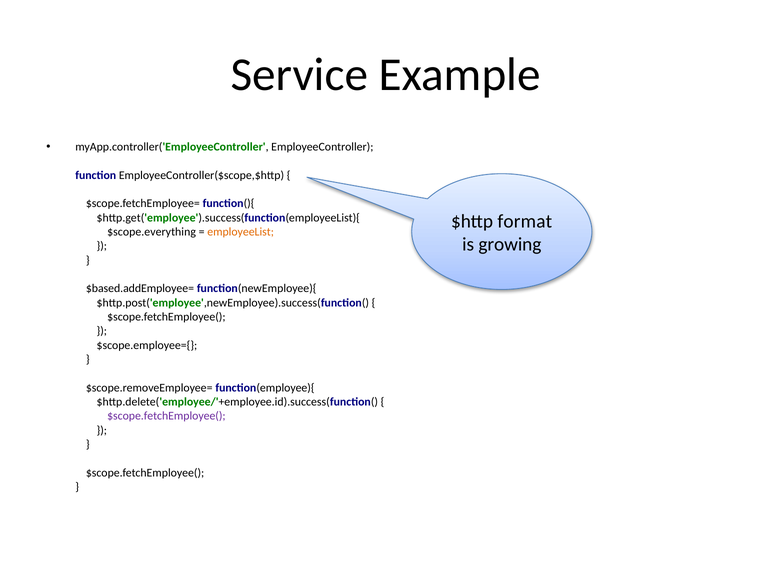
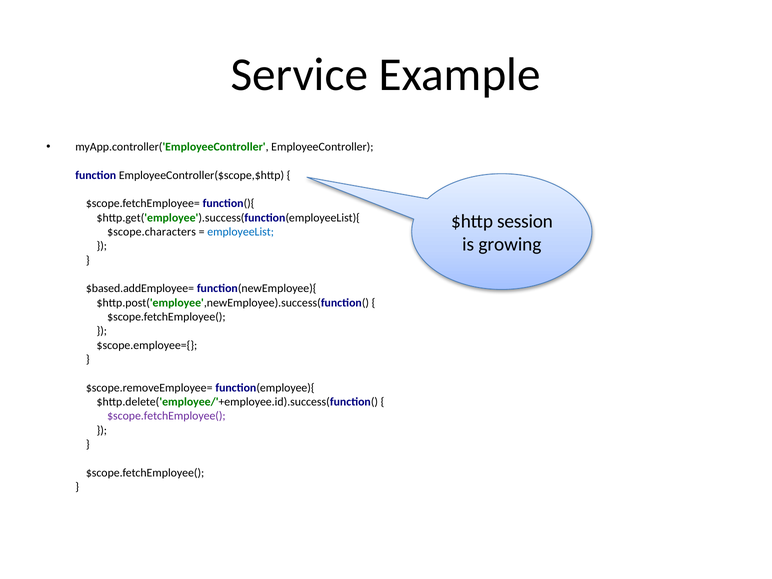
format: format -> session (525, 221)
$scope.everything: $scope.everything -> $scope.characters (152, 232)
employeeList colour: orange -> blue (241, 232)
